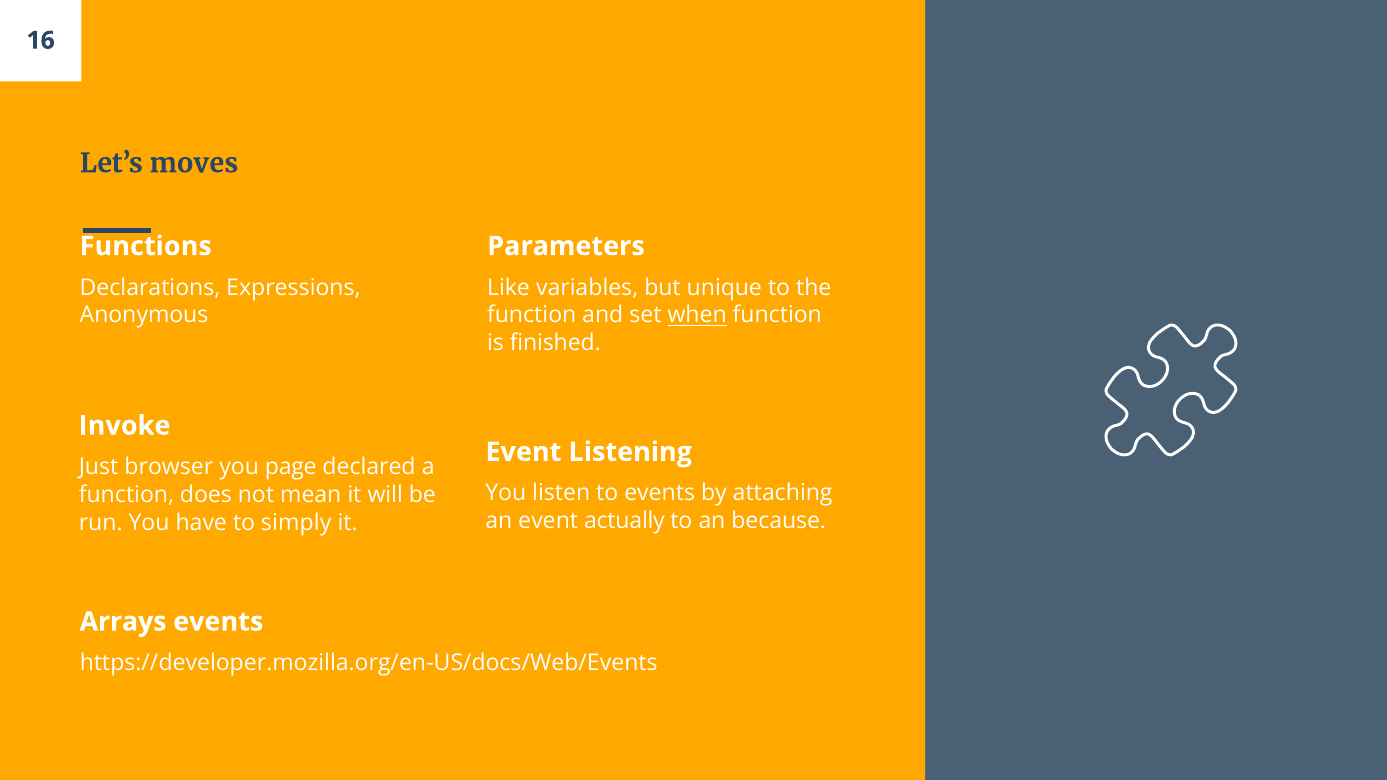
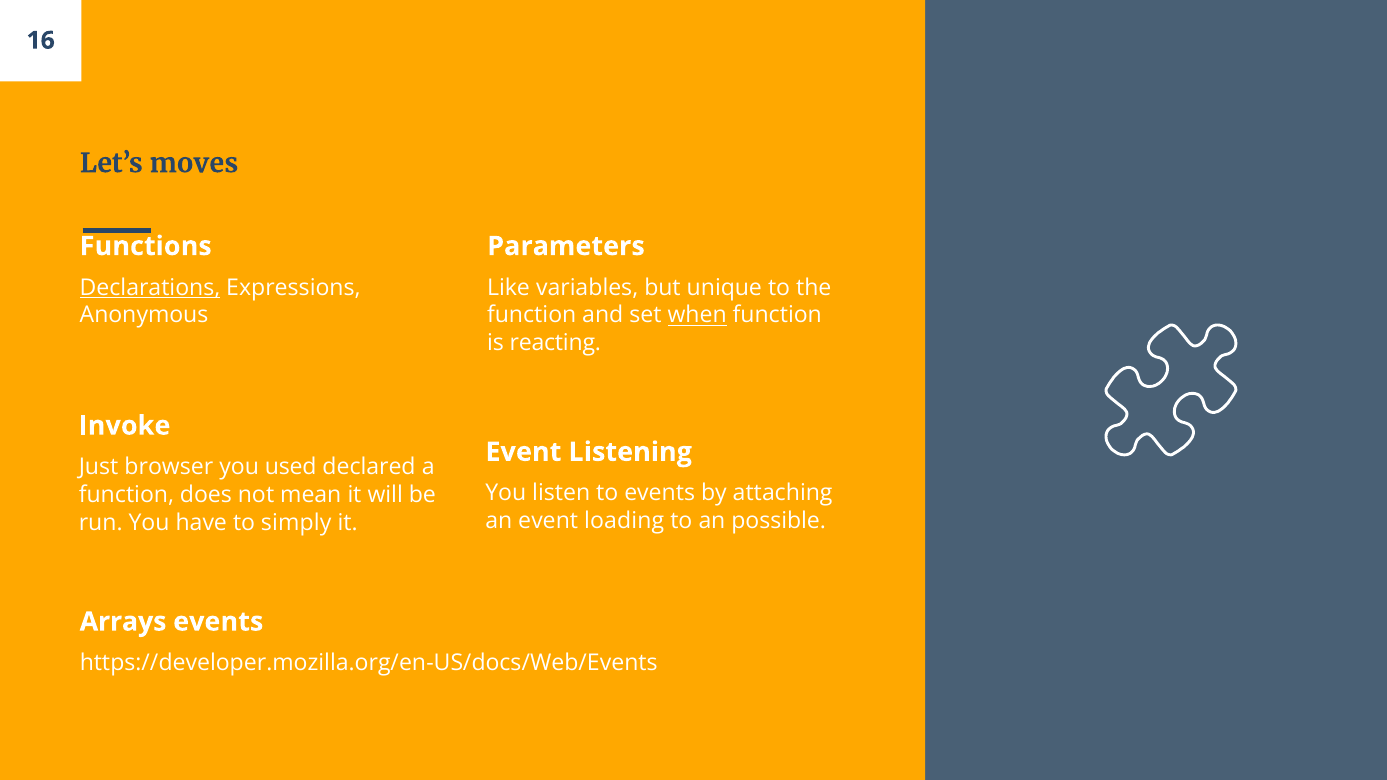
Declarations underline: none -> present (150, 288)
finished: finished -> reacting (555, 343)
page: page -> used (291, 467)
actually: actually -> loading (624, 521)
because: because -> possible (779, 521)
